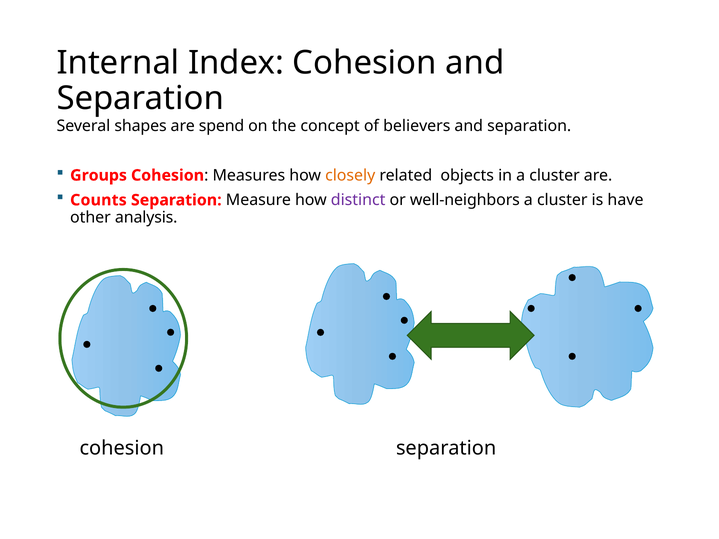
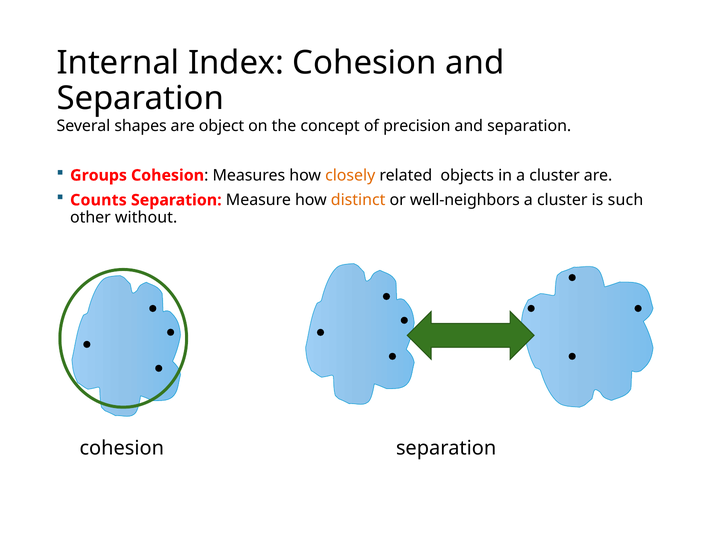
spend: spend -> object (222, 126)
believers: believers -> precision (417, 126)
distinct colour: purple -> orange (358, 200)
have: have -> such (626, 200)
analysis: analysis -> without (146, 217)
